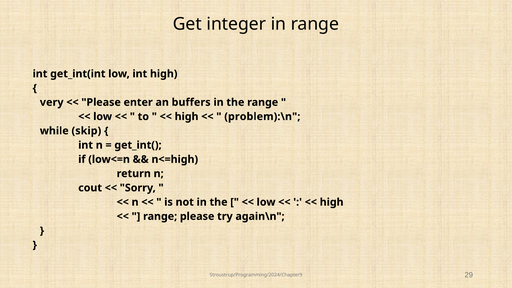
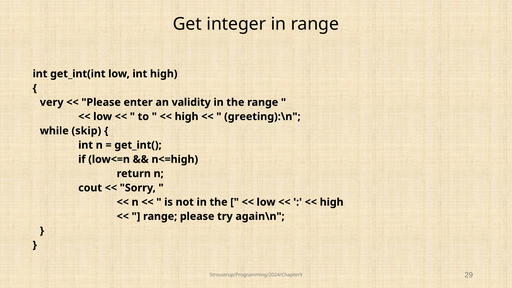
buffers: buffers -> validity (191, 102)
problem):\n: problem):\n -> greeting):\n (262, 117)
